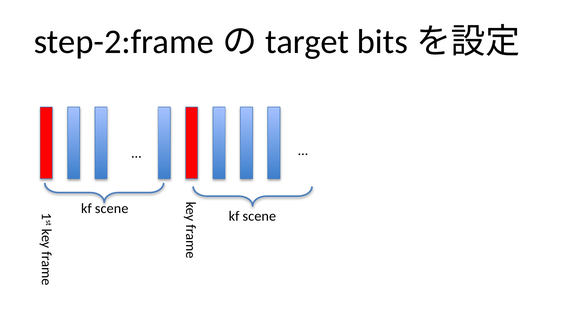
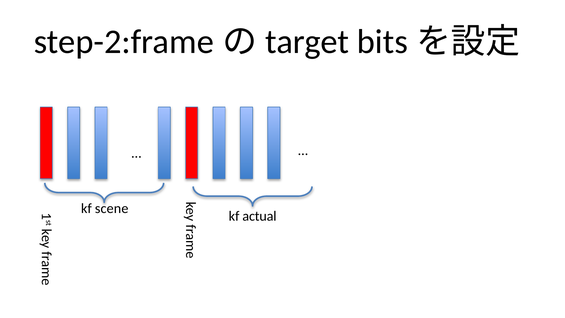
scene: scene -> actual (259, 216)
